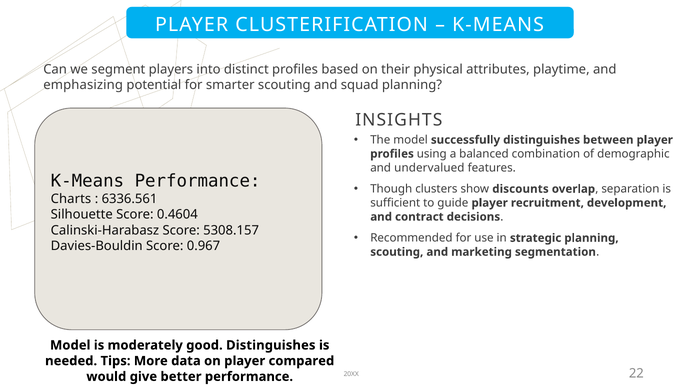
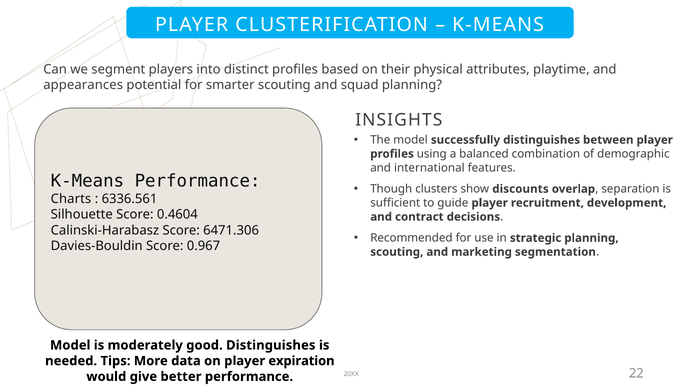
emphasizing: emphasizing -> appearances (83, 85)
undervalued: undervalued -> international (429, 168)
5308.157: 5308.157 -> 6471.306 (231, 230)
compared: compared -> expiration (301, 361)
